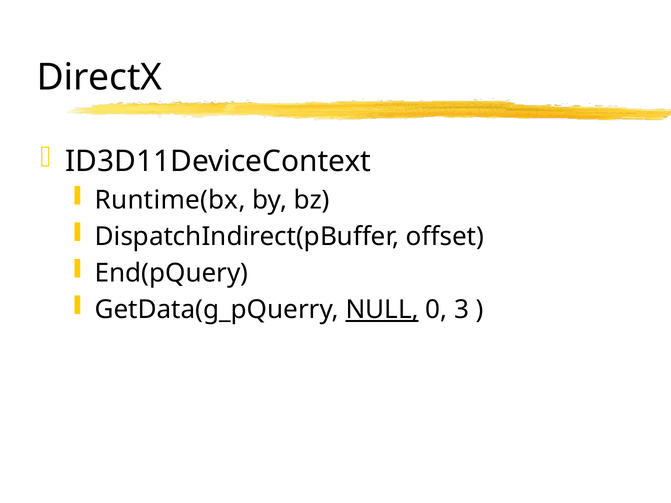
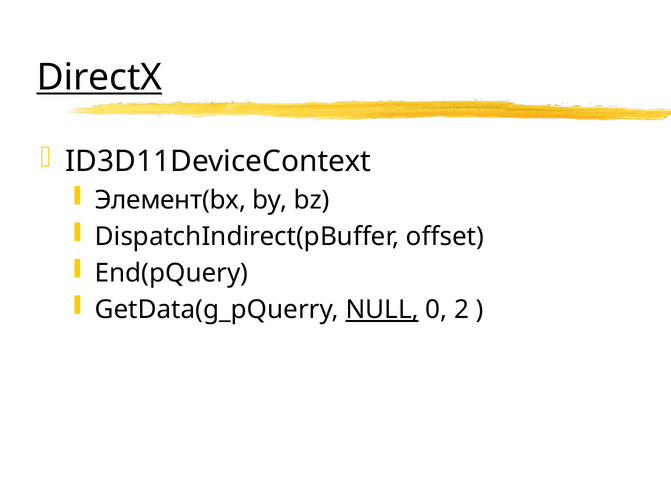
DirectX underline: none -> present (99, 78)
Runtime(bx: Runtime(bx -> Элемент(bx (170, 200)
3: 3 -> 2 (461, 310)
